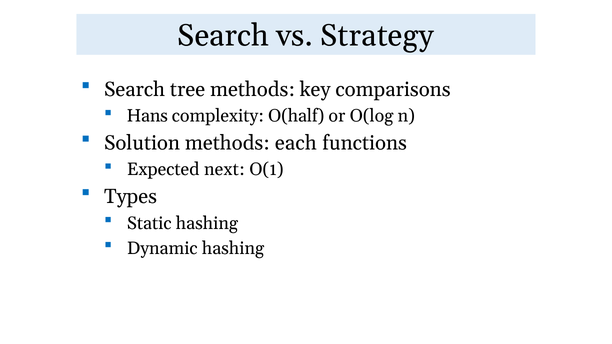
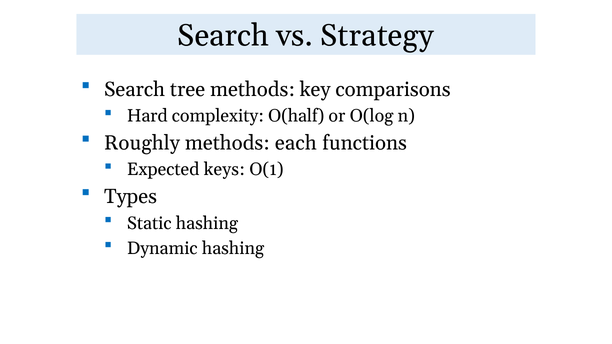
Hans: Hans -> Hard (147, 116)
Solution: Solution -> Roughly (142, 143)
next: next -> keys (224, 170)
